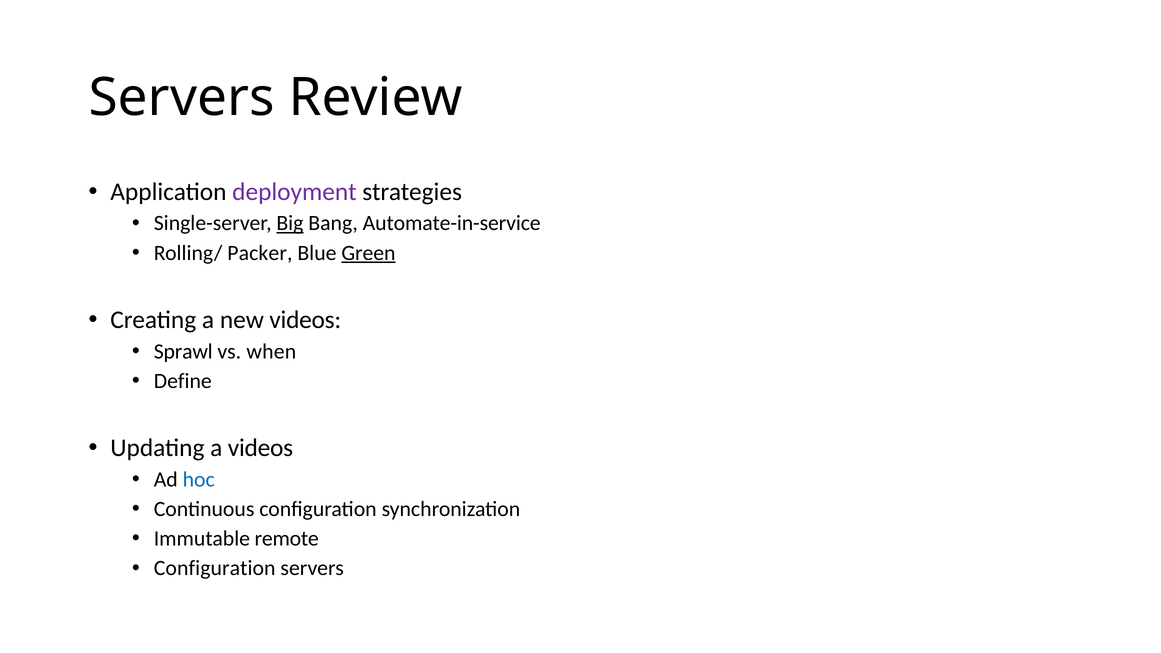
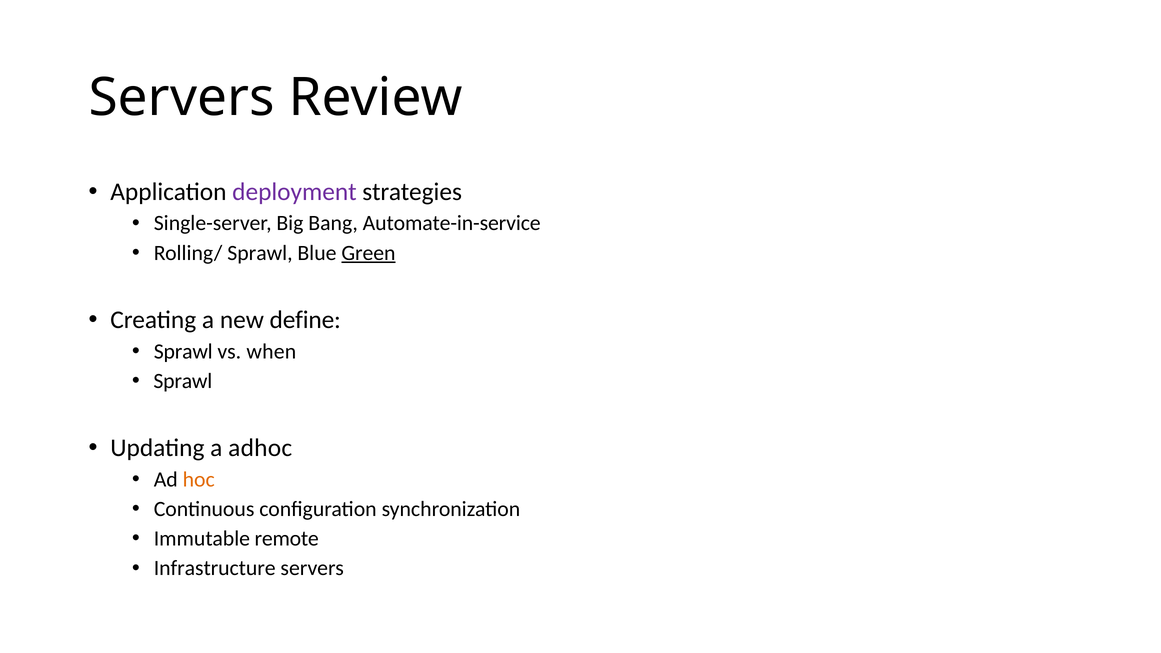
Big underline: present -> none (290, 223)
Rolling/ Packer: Packer -> Sprawl (260, 253)
new videos: videos -> define (305, 320)
Define: Define -> Sprawl (183, 381)
a videos: videos -> adhoc (260, 448)
hoc colour: blue -> orange (199, 480)
Configuration: Configuration -> Infrastructure (215, 568)
